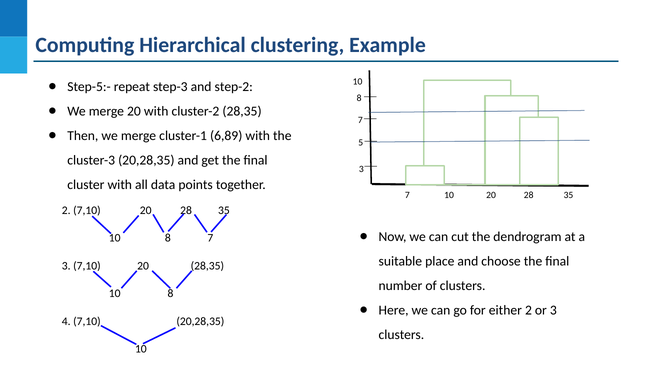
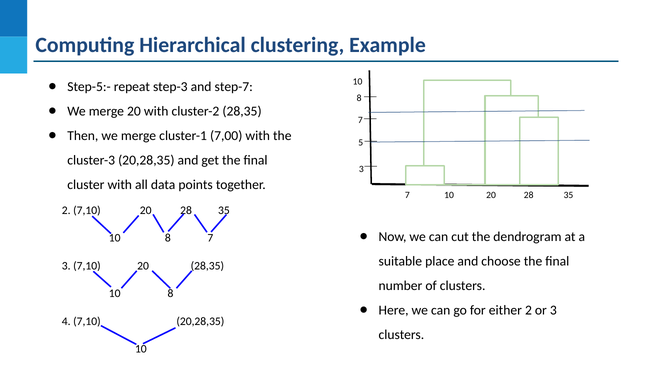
step-2: step-2 -> step-7 (234, 87)
6,89: 6,89 -> 7,00 (226, 136)
